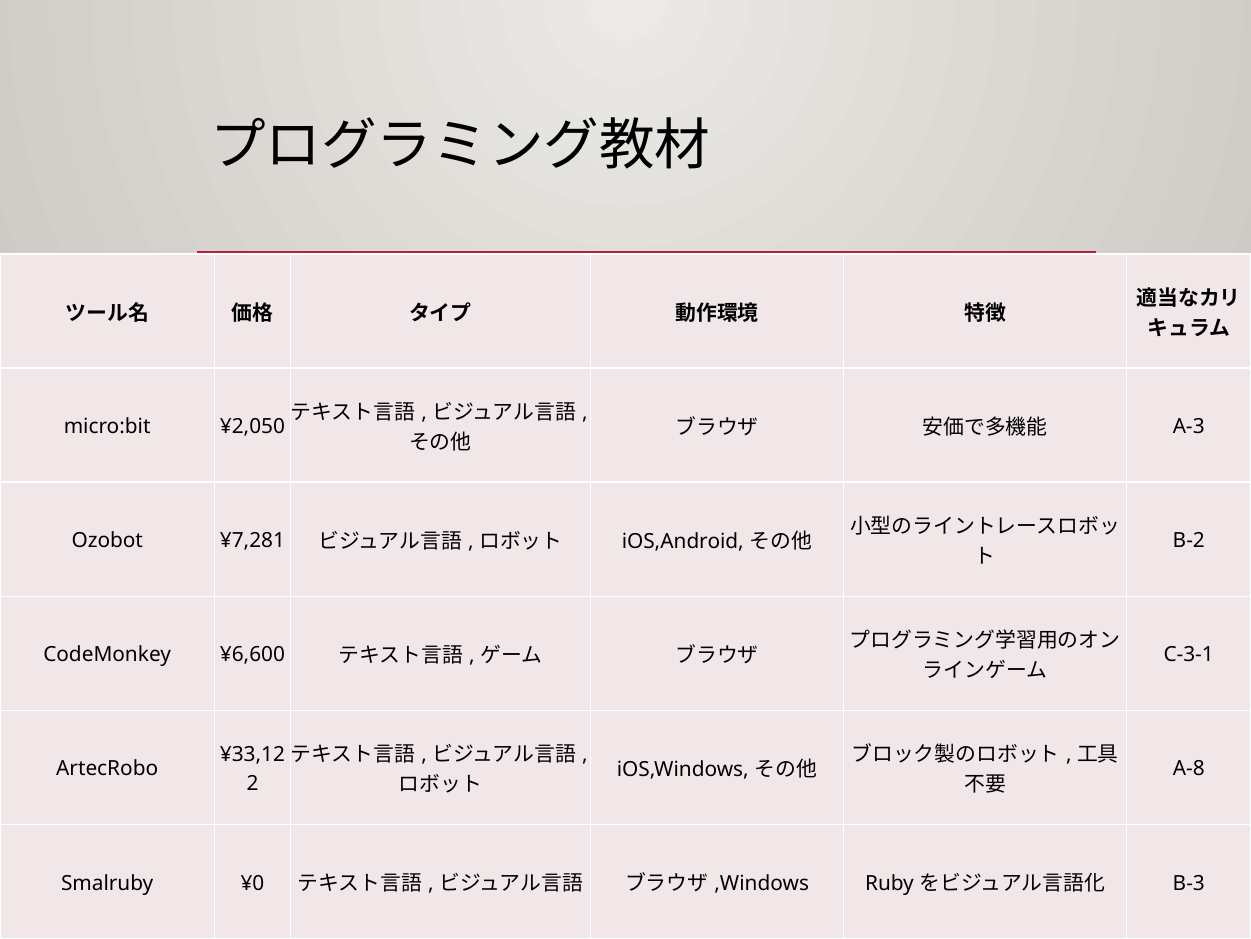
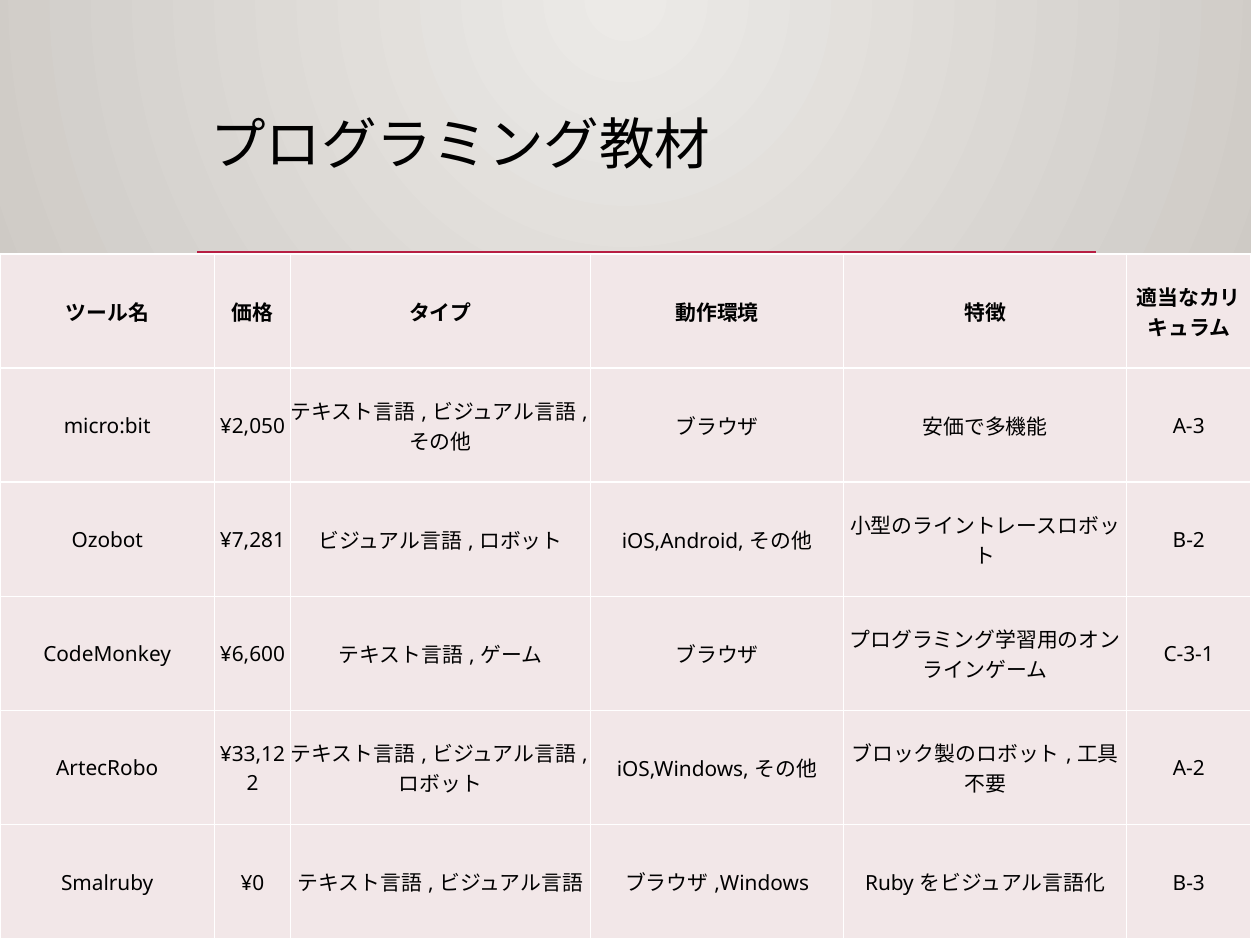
A-8: A-8 -> A-2 (1189, 768)
